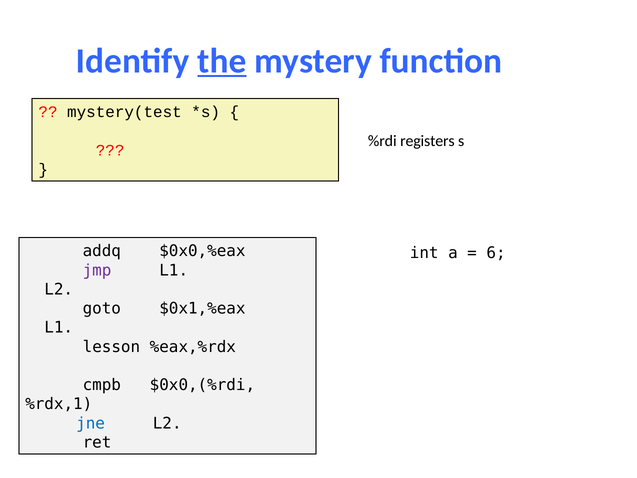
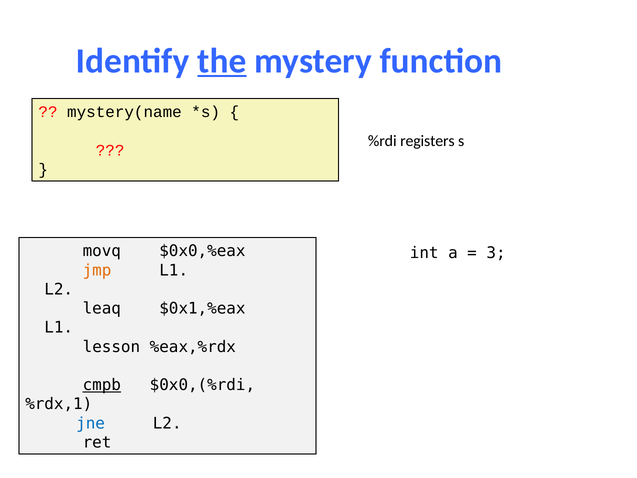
mystery(test: mystery(test -> mystery(name (124, 112)
addq: addq -> movq (102, 251)
6: 6 -> 3 (496, 253)
jmp colour: purple -> orange (97, 270)
goto: goto -> leaq (102, 308)
cmpb underline: none -> present (102, 385)
